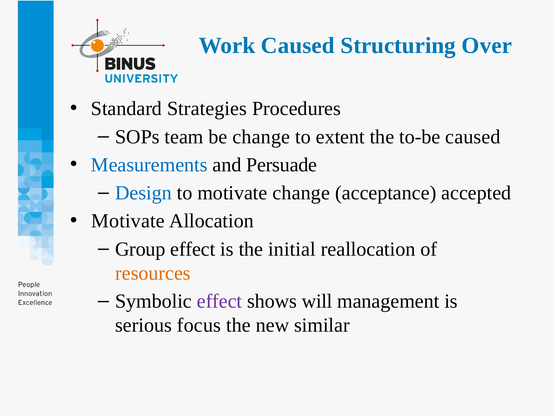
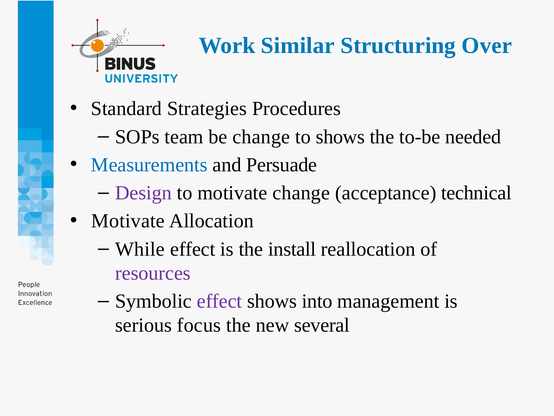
Work Caused: Caused -> Similar (298, 45)
to extent: extent -> shows (340, 137)
to-be caused: caused -> needed (473, 137)
Design colour: blue -> purple (144, 193)
accepted: accepted -> technical (476, 193)
Group: Group -> While (140, 249)
initial: initial -> install (292, 249)
resources colour: orange -> purple (153, 273)
will: will -> into (317, 301)
similar: similar -> several (322, 325)
